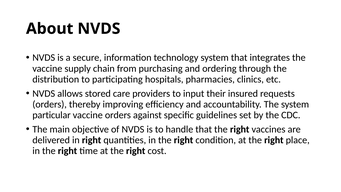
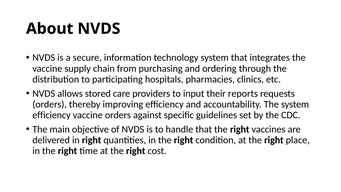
insured: insured -> reports (243, 93)
particular: particular -> efficiency (52, 115)
